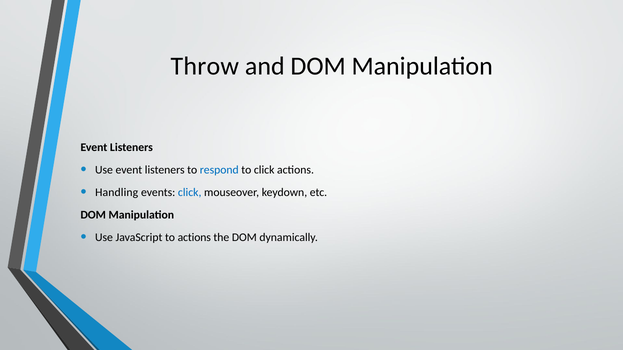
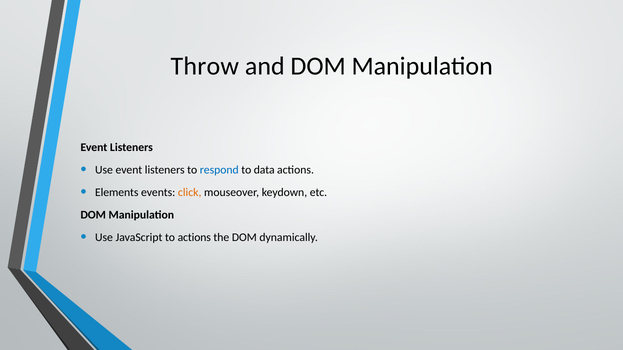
to click: click -> data (264, 170)
Handling: Handling -> Elements (117, 193)
click colour: blue -> orange (190, 193)
